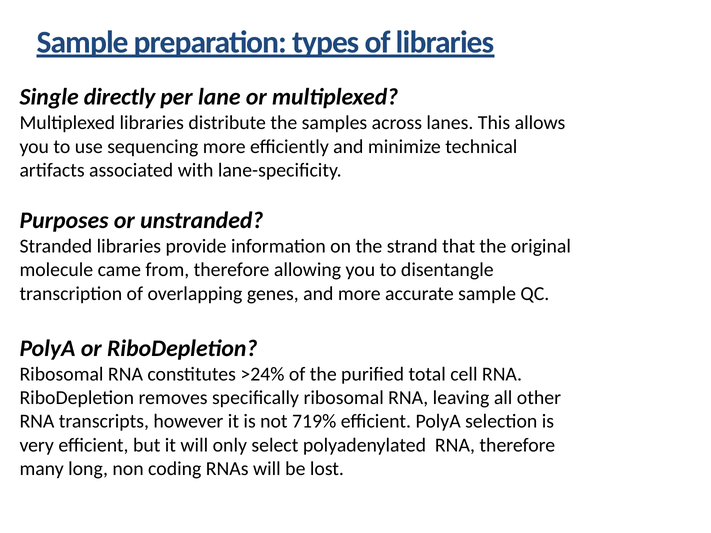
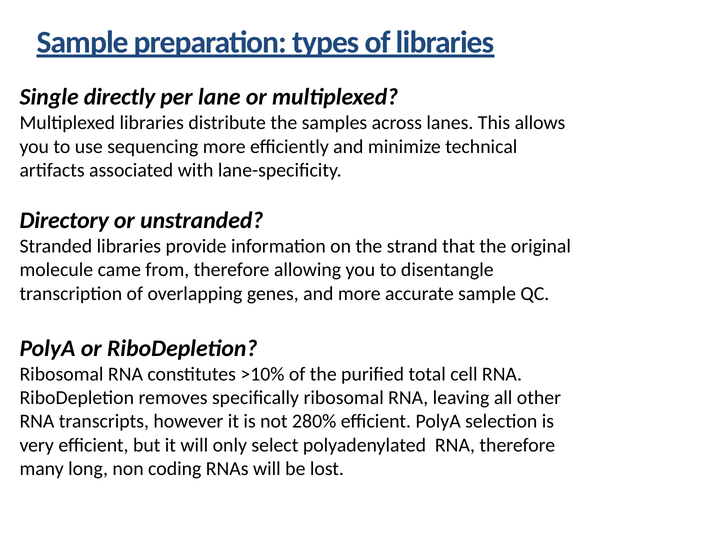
Purposes: Purposes -> Directory (64, 220)
>24%: >24% -> >10% (262, 374)
719%: 719% -> 280% (314, 422)
